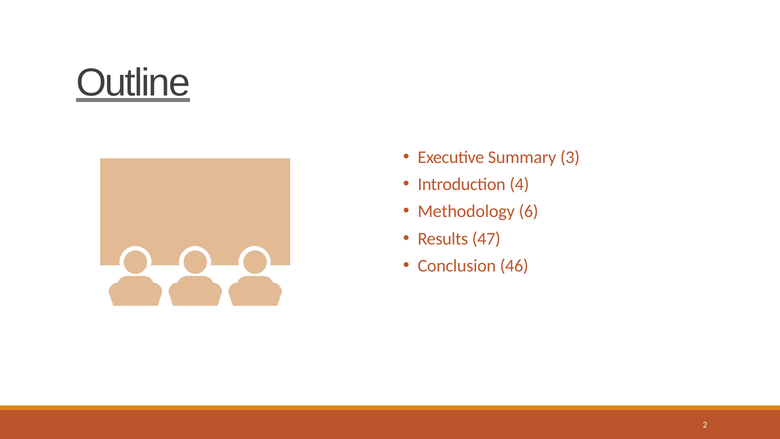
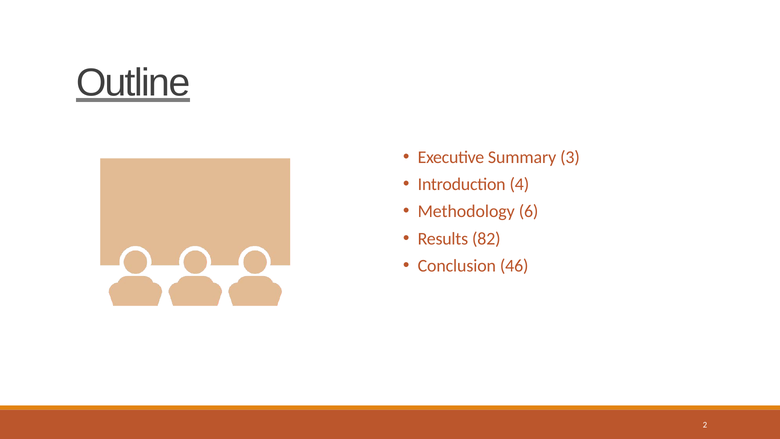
47: 47 -> 82 (486, 239)
